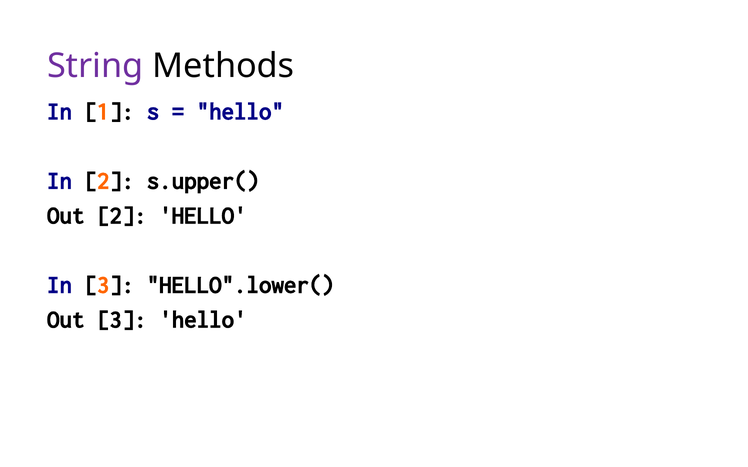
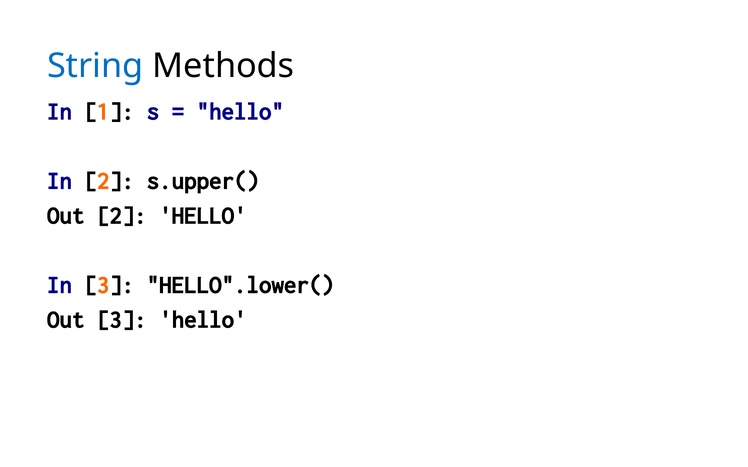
String colour: purple -> blue (95, 66)
